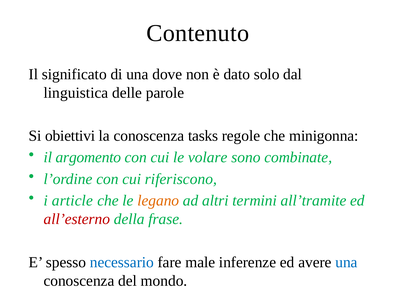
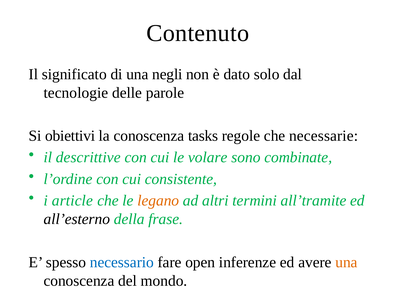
dove: dove -> negli (167, 74)
linguistica: linguistica -> tecnologie (76, 93)
minigonna: minigonna -> necessarie (324, 136)
argomento: argomento -> descrittive (88, 157)
riferiscono: riferiscono -> consistente (181, 179)
all’esterno colour: red -> black (77, 219)
male: male -> open (200, 262)
una colour: blue -> orange (346, 262)
